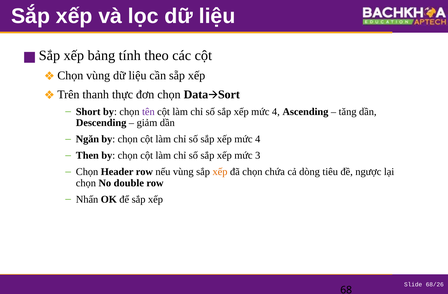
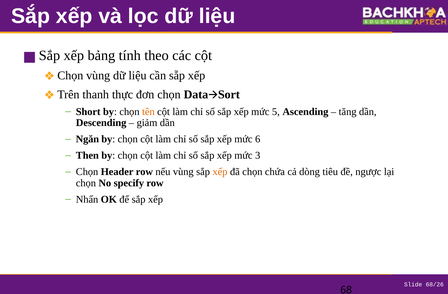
tên colour: purple -> orange (148, 112)
4: 4 -> 5 (276, 112)
4: 4 -> 6 (258, 139)
double: double -> specify (129, 183)
